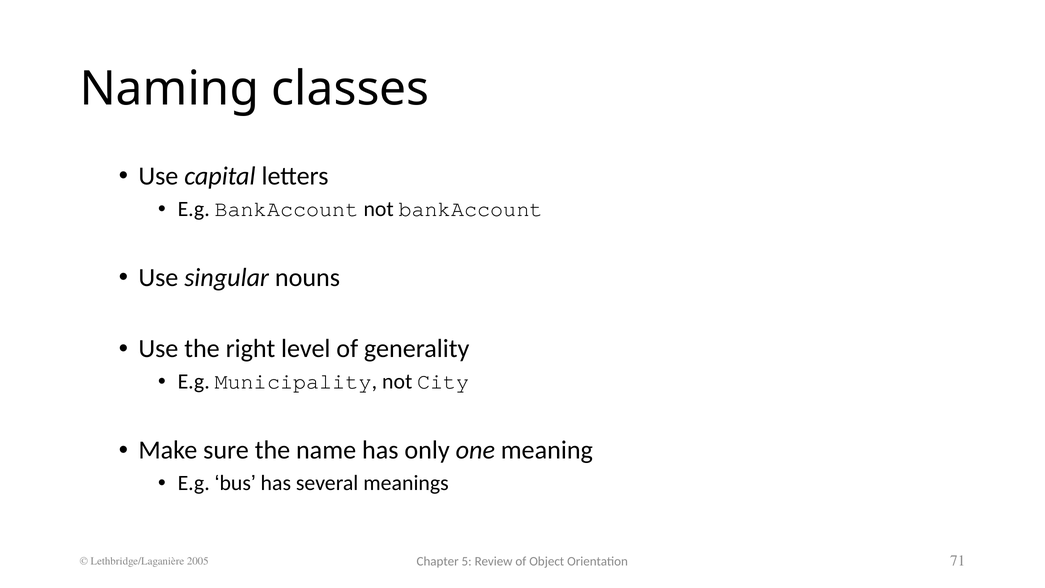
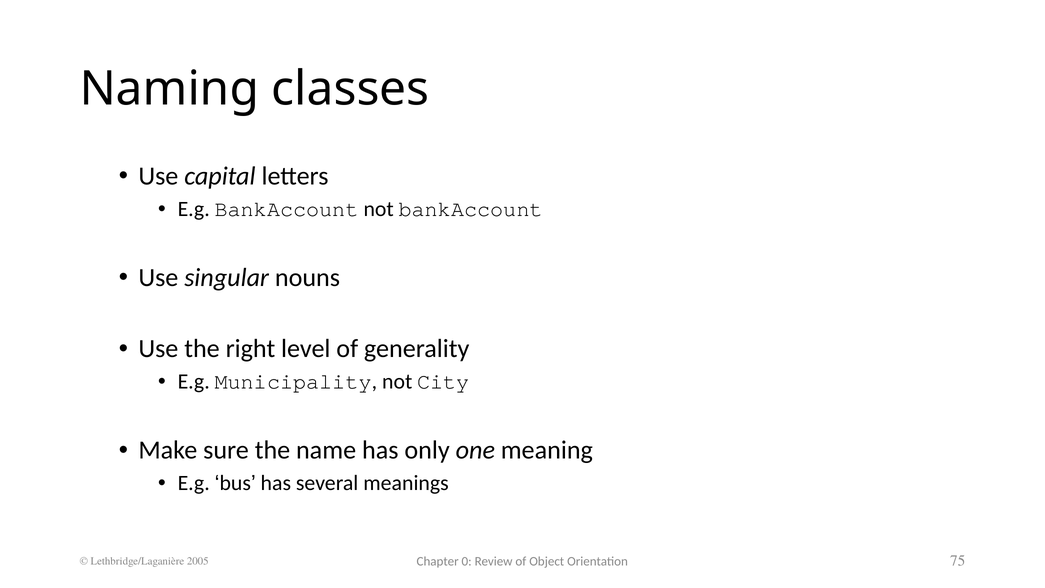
5: 5 -> 0 (467, 561)
71: 71 -> 75 (958, 560)
